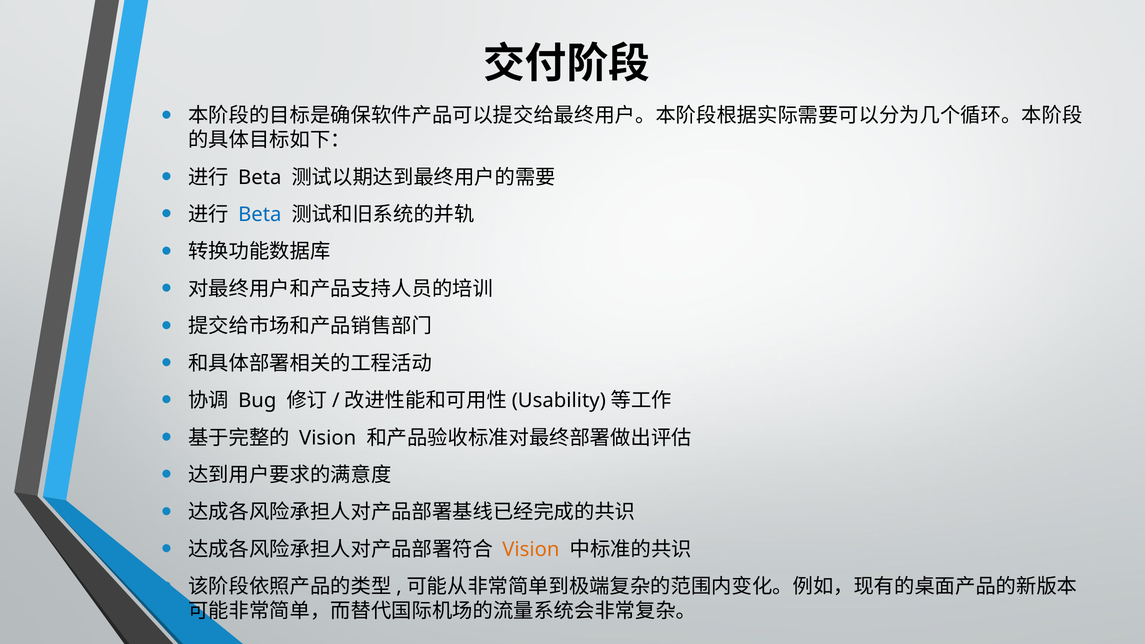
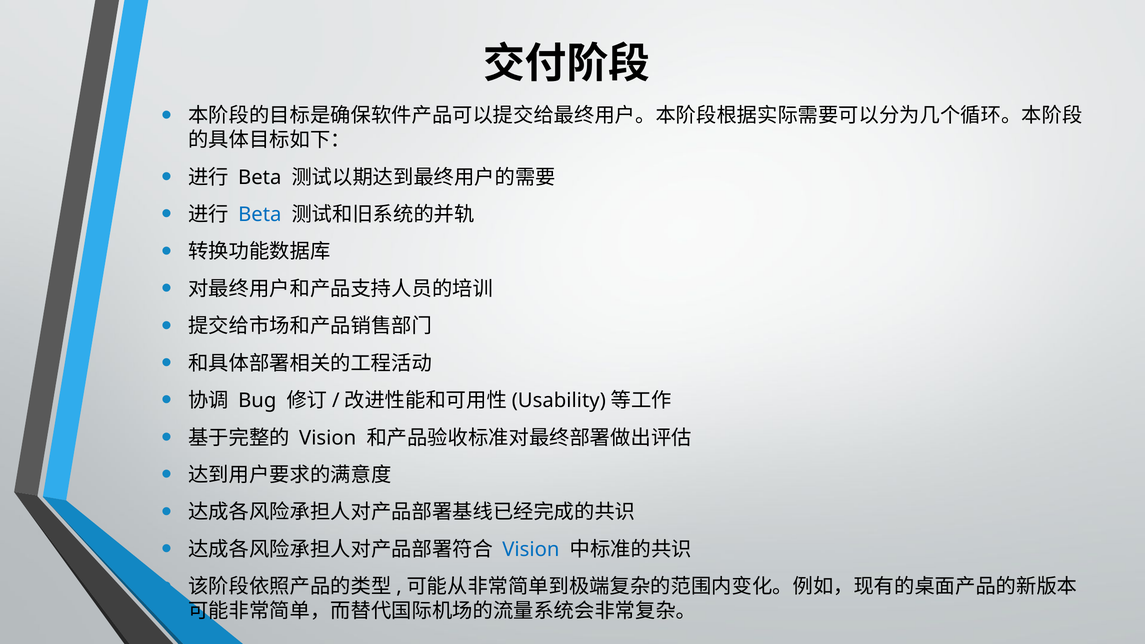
Vision colour: orange -> blue (531, 550)
